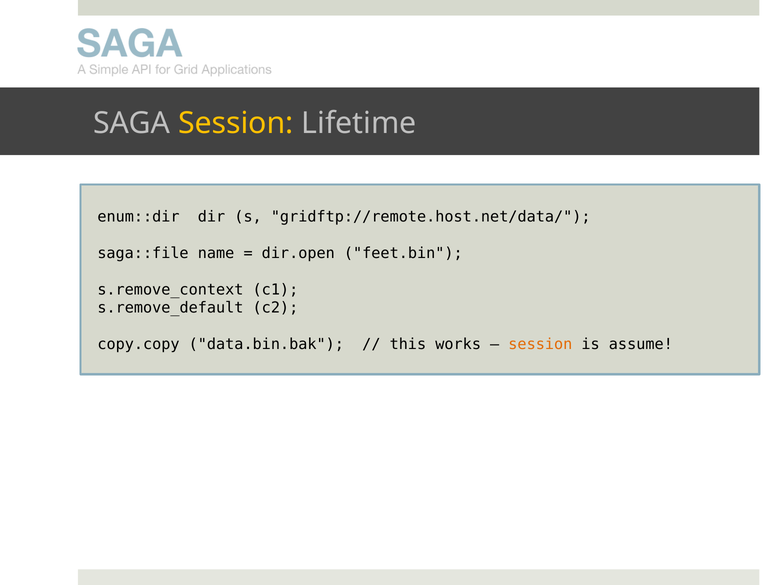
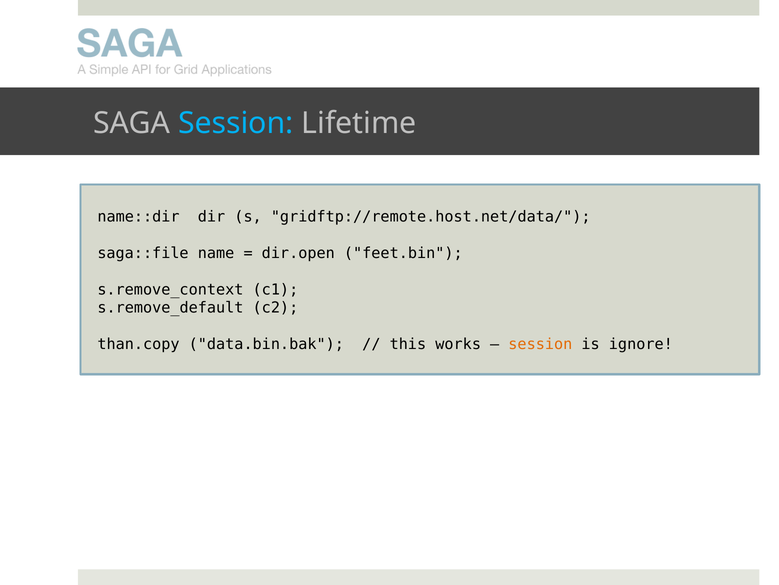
Session colour: yellow -> light blue (236, 123)
enum::dir: enum::dir -> name::dir (138, 216)
copy.copy: copy.copy -> than.copy (138, 344)
assume: assume -> ignore (641, 344)
